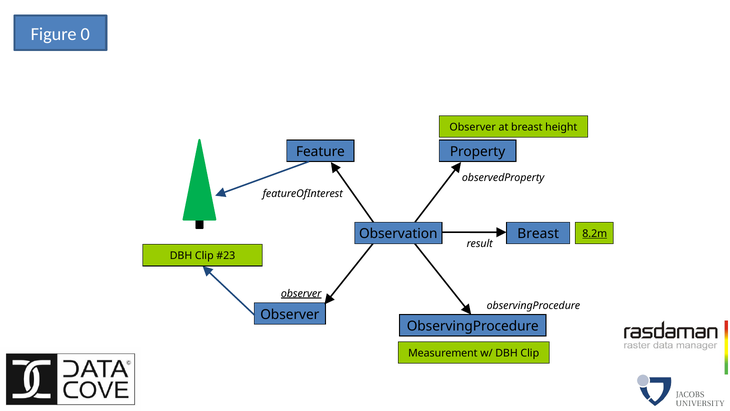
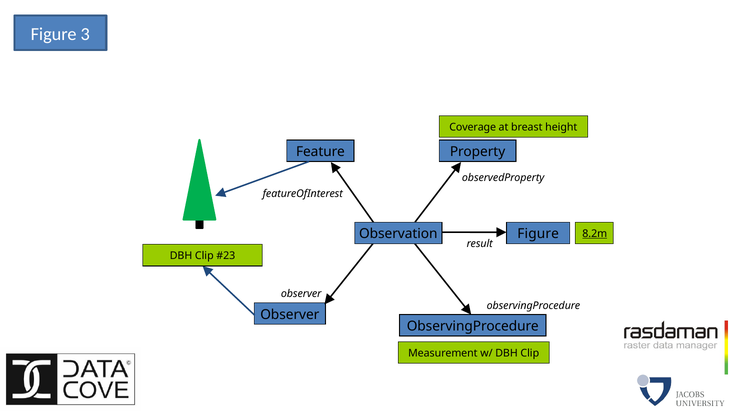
0: 0 -> 3 (85, 34)
Observer: Observer -> Coverage (473, 127)
Breast: Breast -> Figure (538, 234)
observer underline: present -> none (301, 293)
